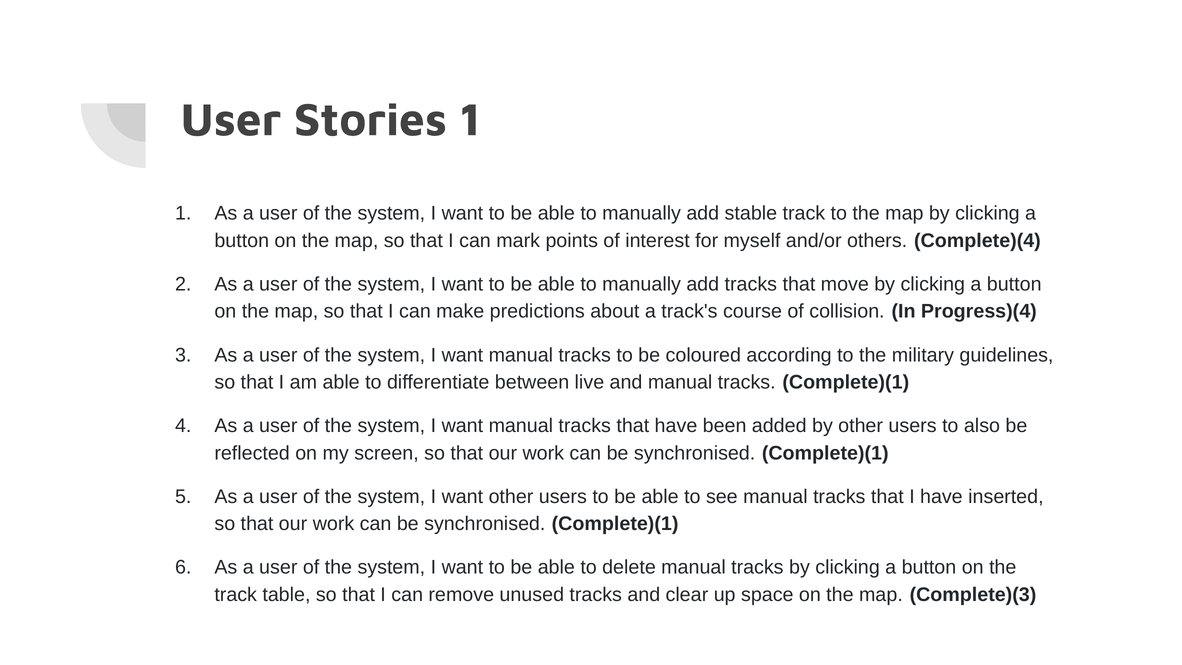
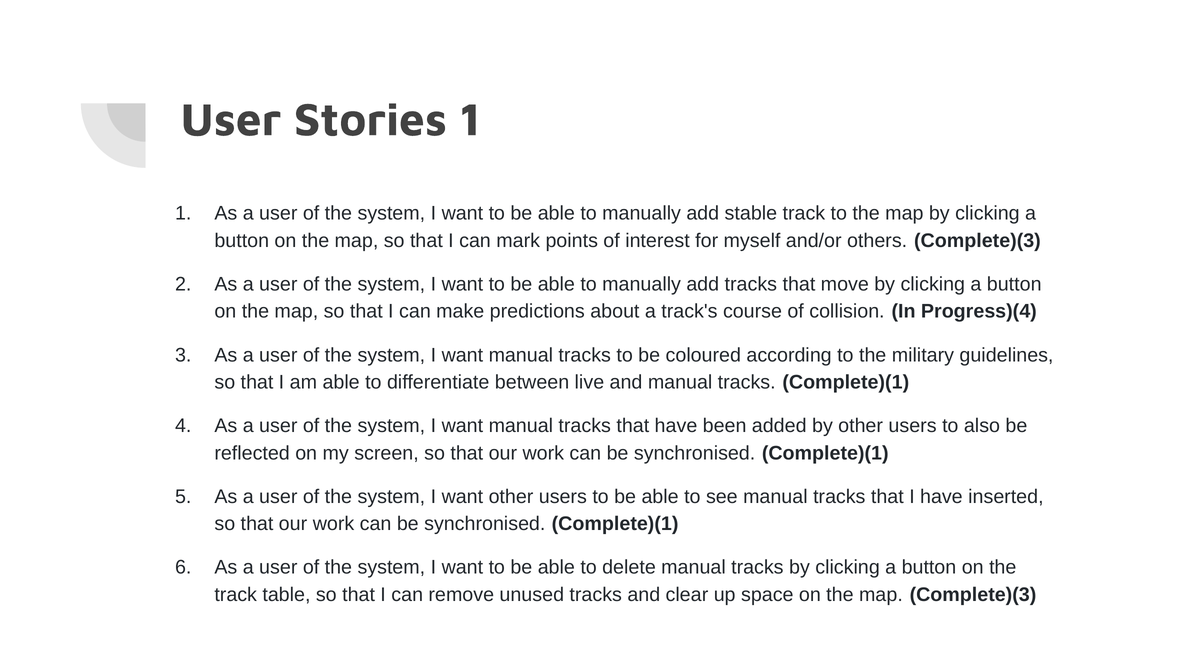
others Complete)(4: Complete)(4 -> Complete)(3 (977, 241)
